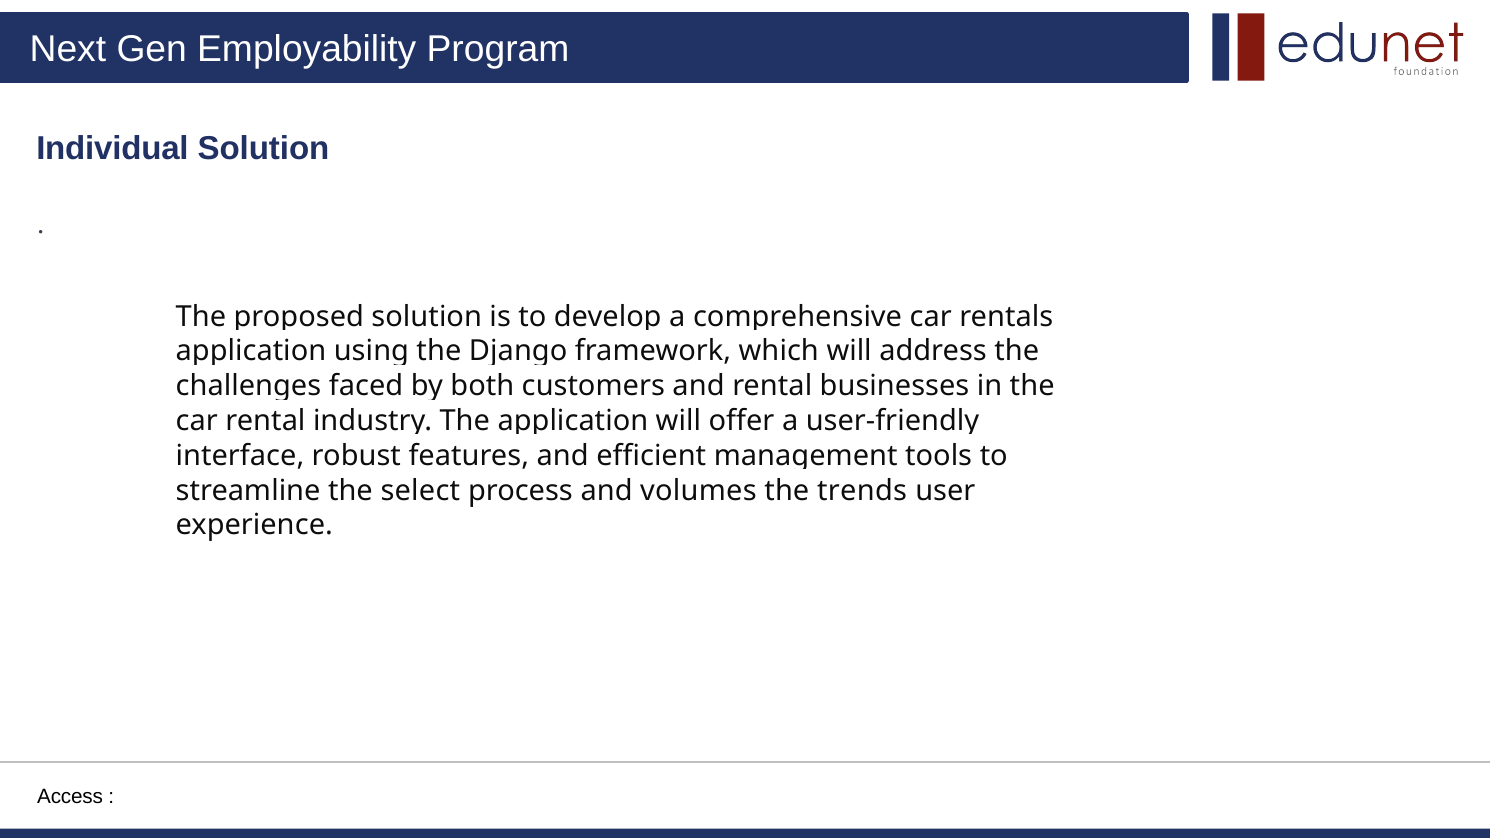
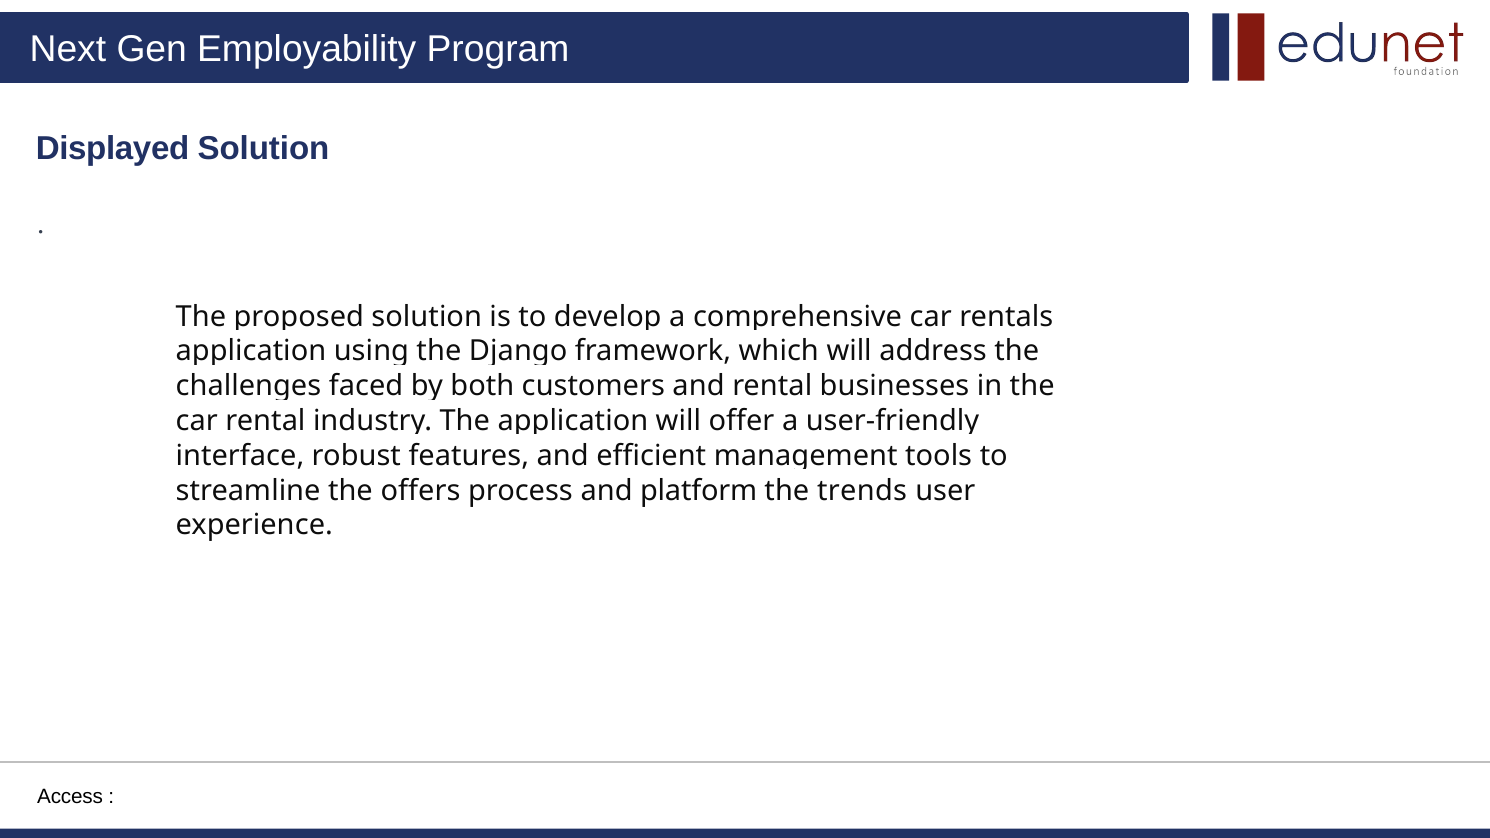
Individual: Individual -> Displayed (113, 148)
select: select -> offers (420, 491)
volumes: volumes -> platform (699, 491)
